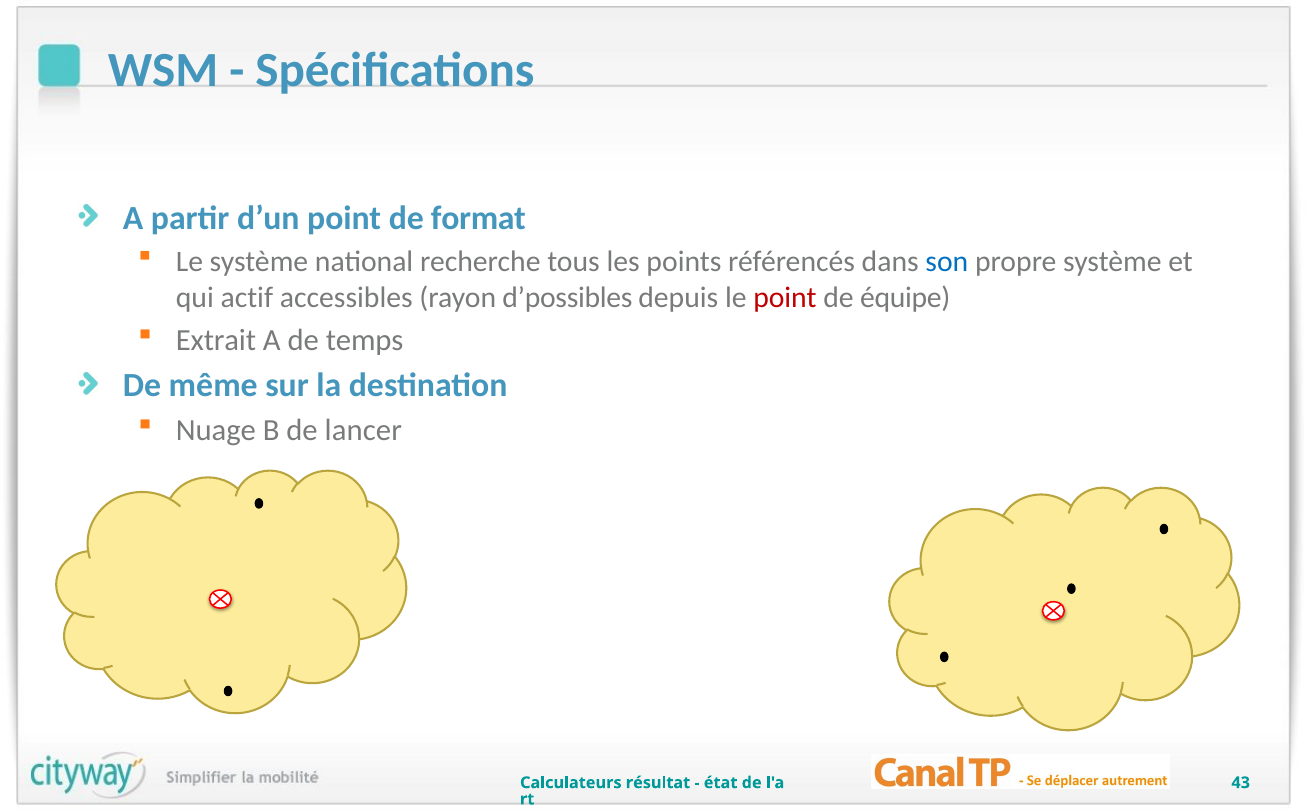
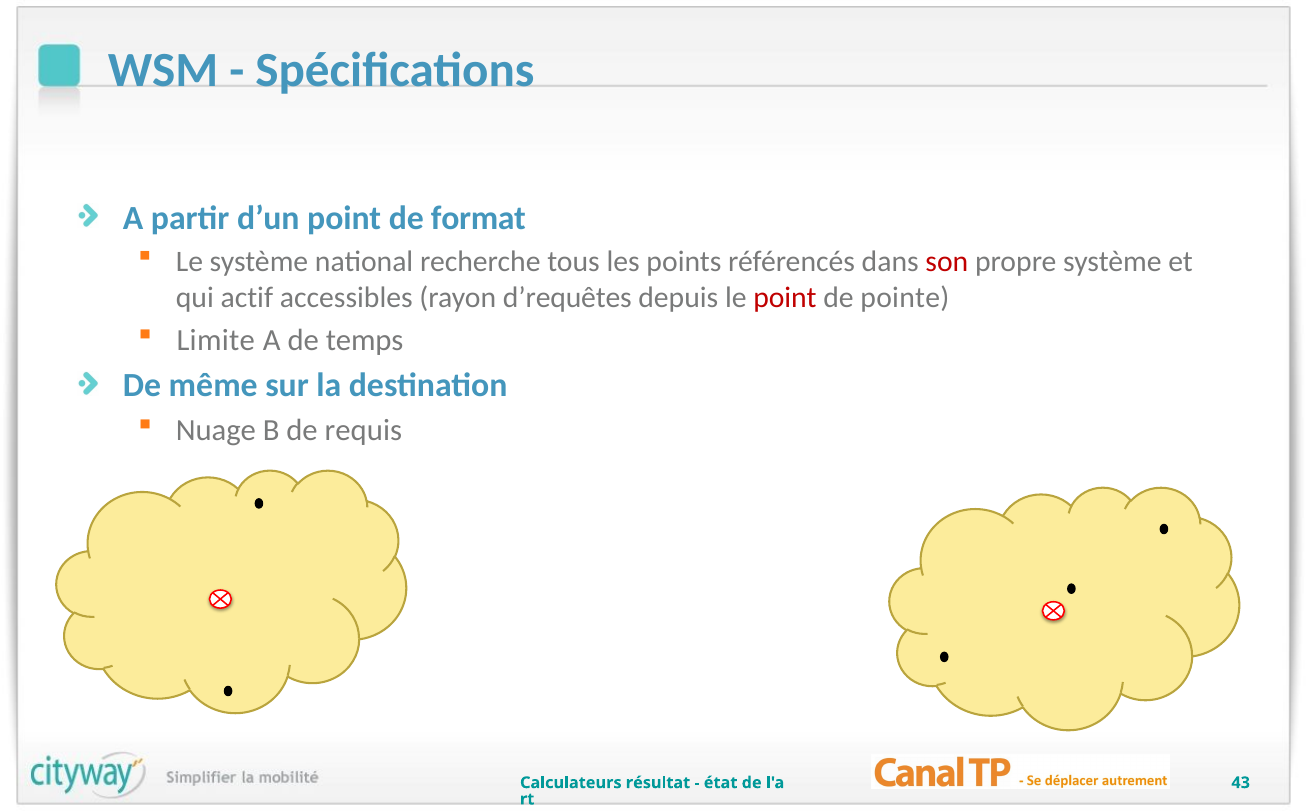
son colour: blue -> red (947, 262)
d’possibles: d’possibles -> d’requêtes (567, 298)
équipe: équipe -> pointe (905, 298)
Extrait: Extrait -> Limite (216, 340)
lancer: lancer -> requis (363, 430)
